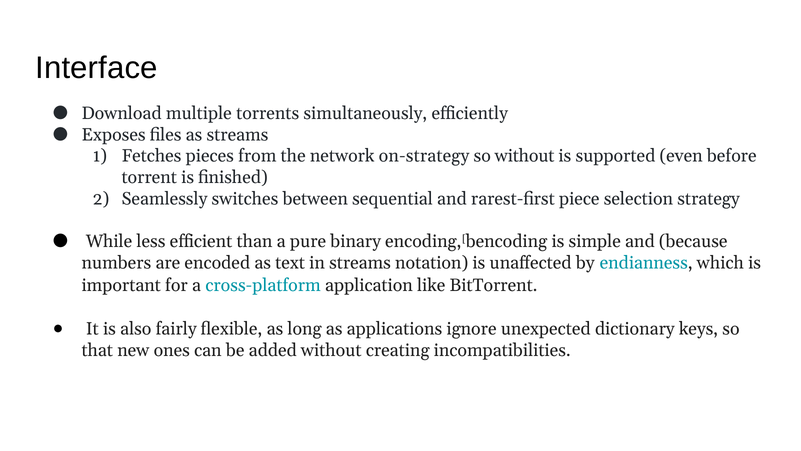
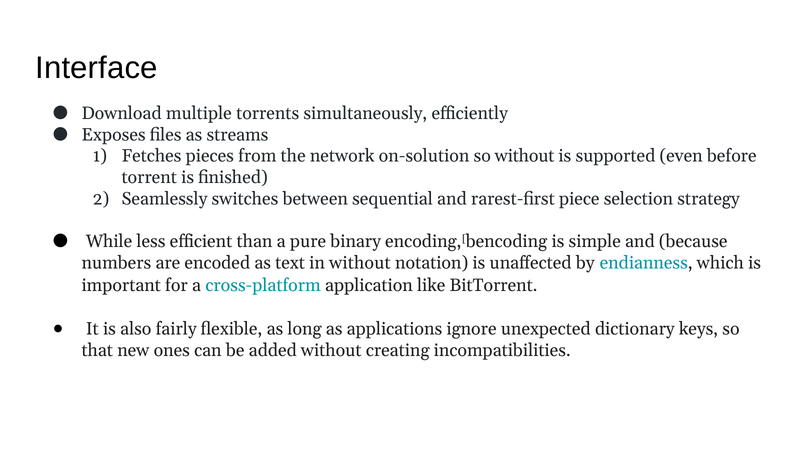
on-strategy: on-strategy -> on-solution (424, 156)
in streams: streams -> without (360, 263)
